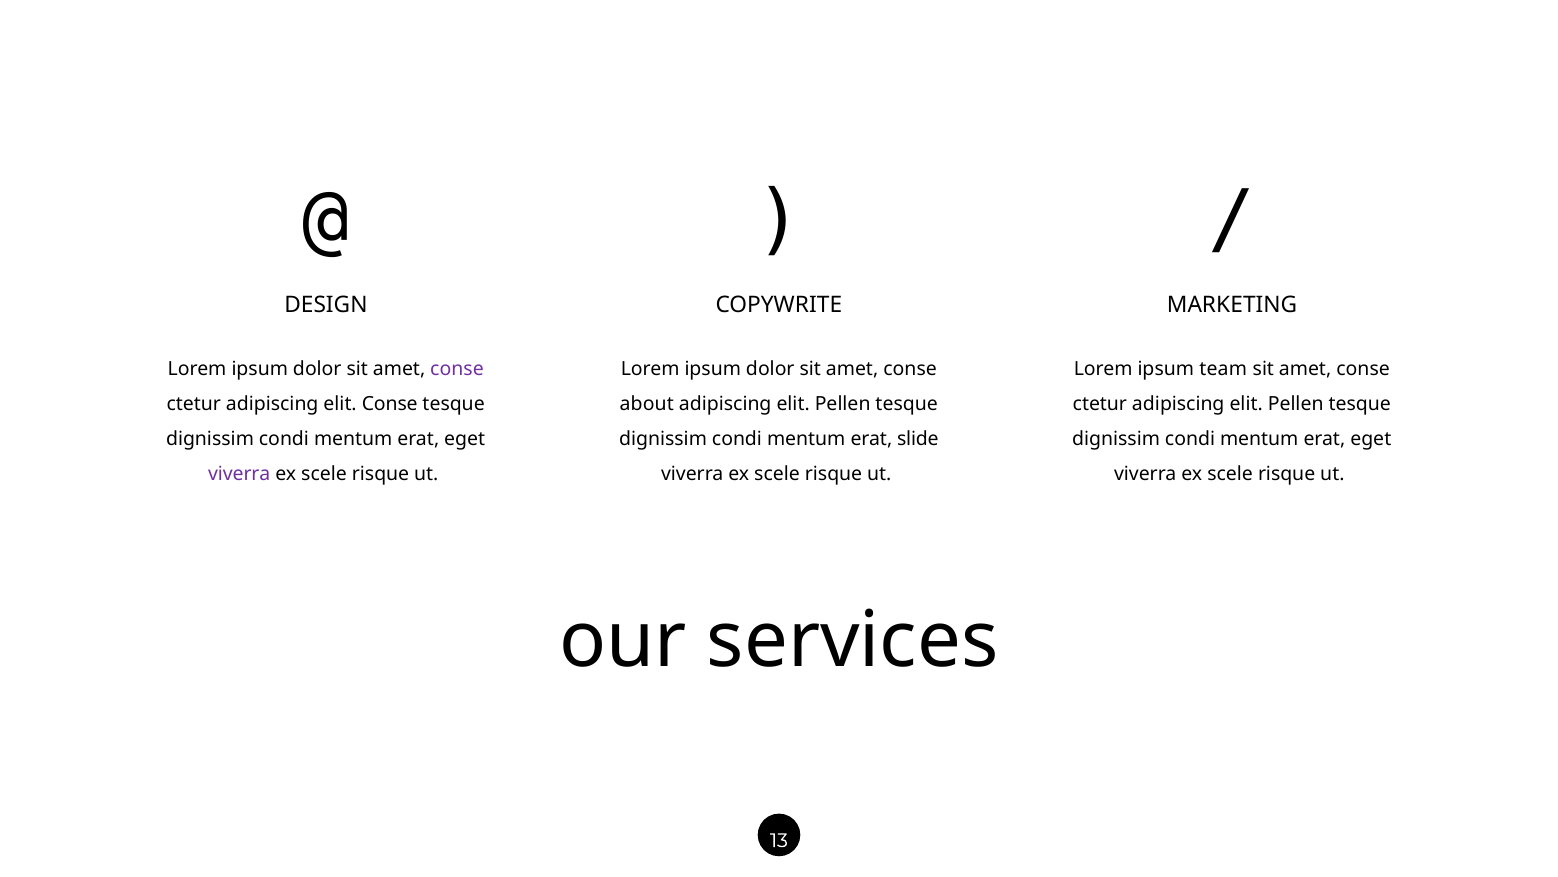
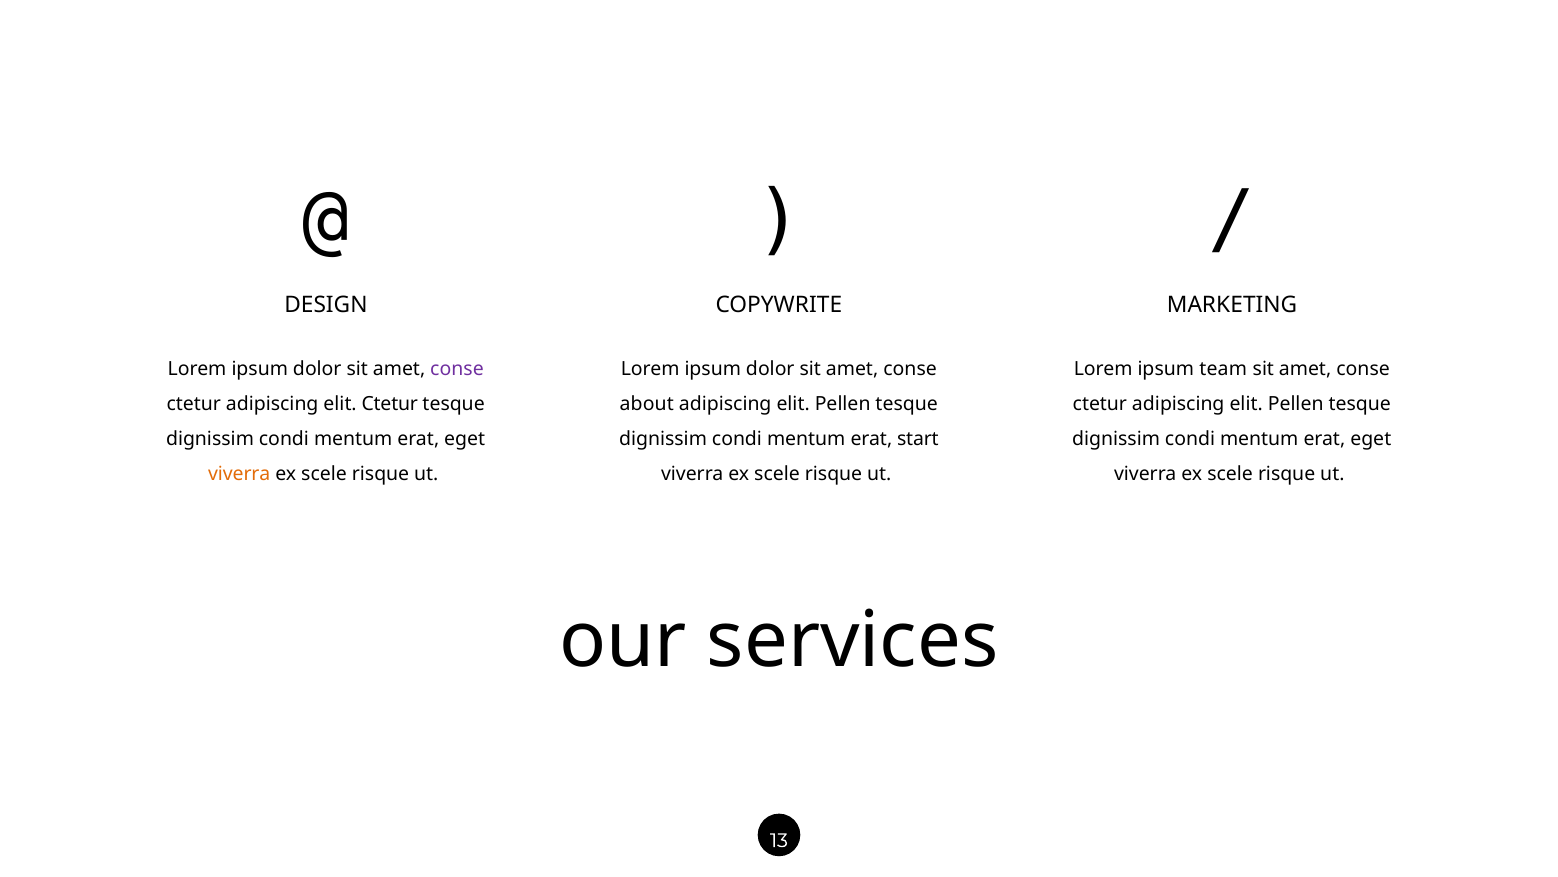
elit Conse: Conse -> Ctetur (390, 404)
slide: slide -> start (918, 439)
viverra colour: purple -> orange (239, 474)
